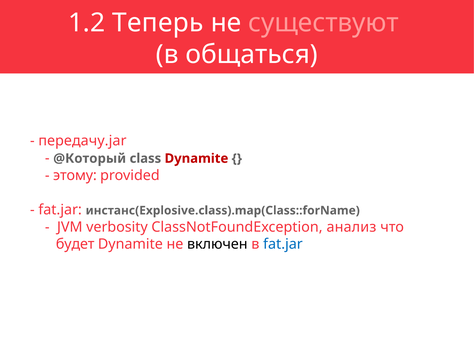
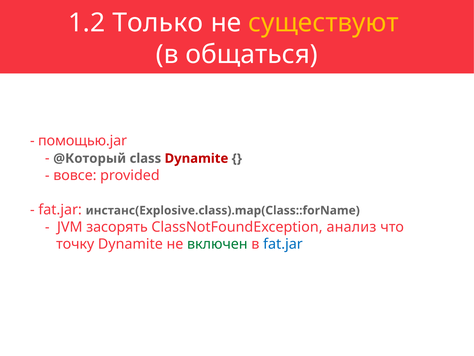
Теперь: Теперь -> Только (158, 23)
существуют colour: pink -> yellow (324, 23)
передачу.jar: передачу.jar -> помощью.jar (83, 141)
этому: этому -> вовсе (75, 175)
verbosity: verbosity -> засорять (117, 227)
будет: будет -> точку (75, 244)
включен colour: black -> green (217, 244)
